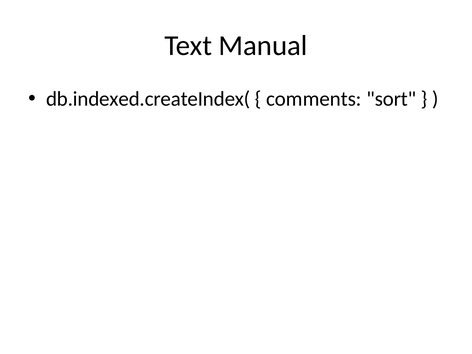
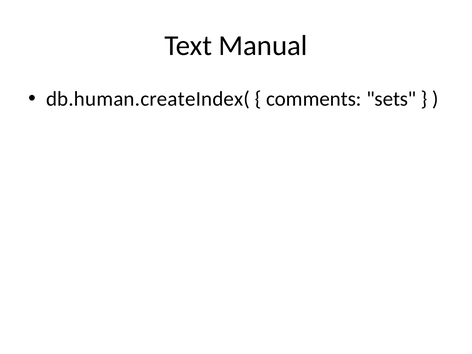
db.indexed.createIndex(: db.indexed.createIndex( -> db.human.createIndex( (148, 99)
sort: sort -> sets (391, 99)
